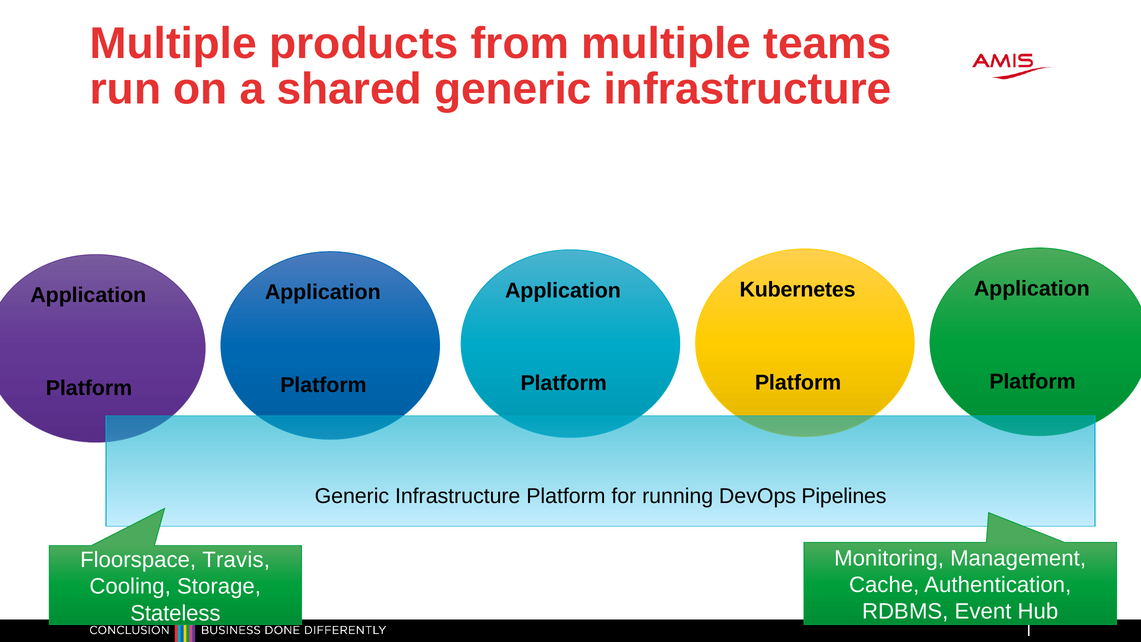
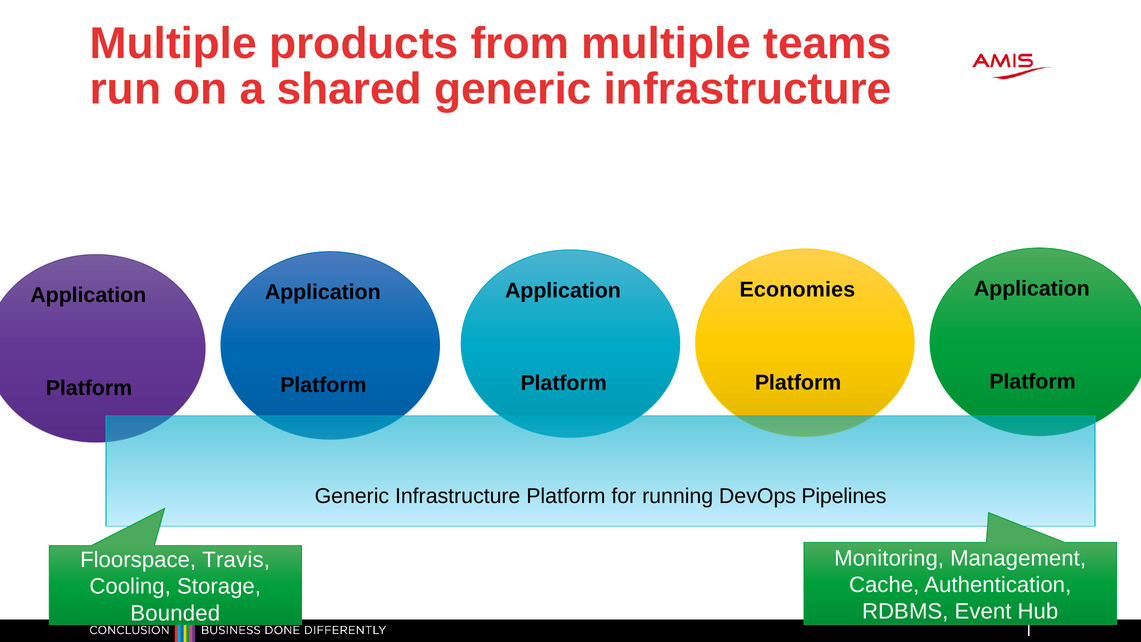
Kubernetes: Kubernetes -> Economies (797, 290)
Stateless: Stateless -> Bounded (175, 613)
